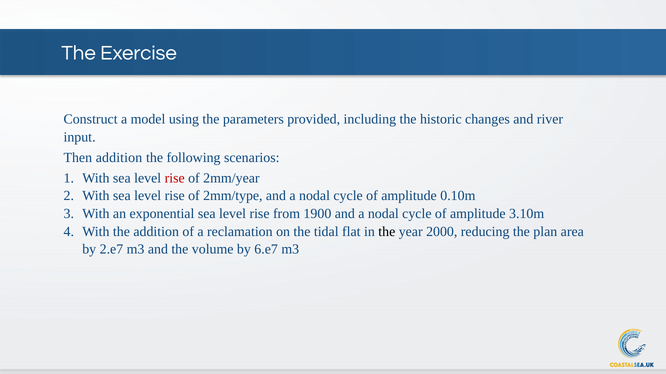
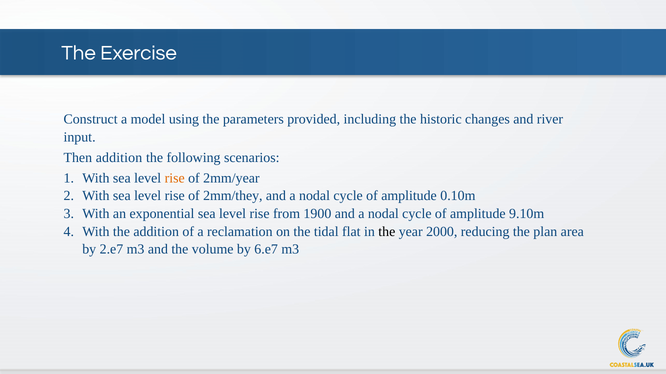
rise colour: red -> orange (175, 178)
2mm/type: 2mm/type -> 2mm/they (233, 196)
3.10m: 3.10m -> 9.10m (527, 214)
